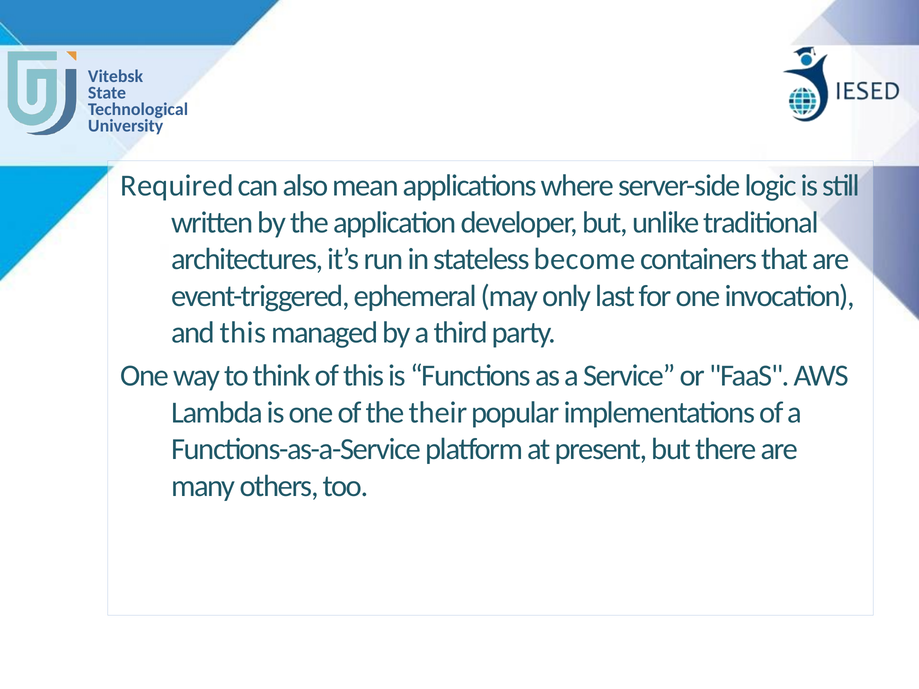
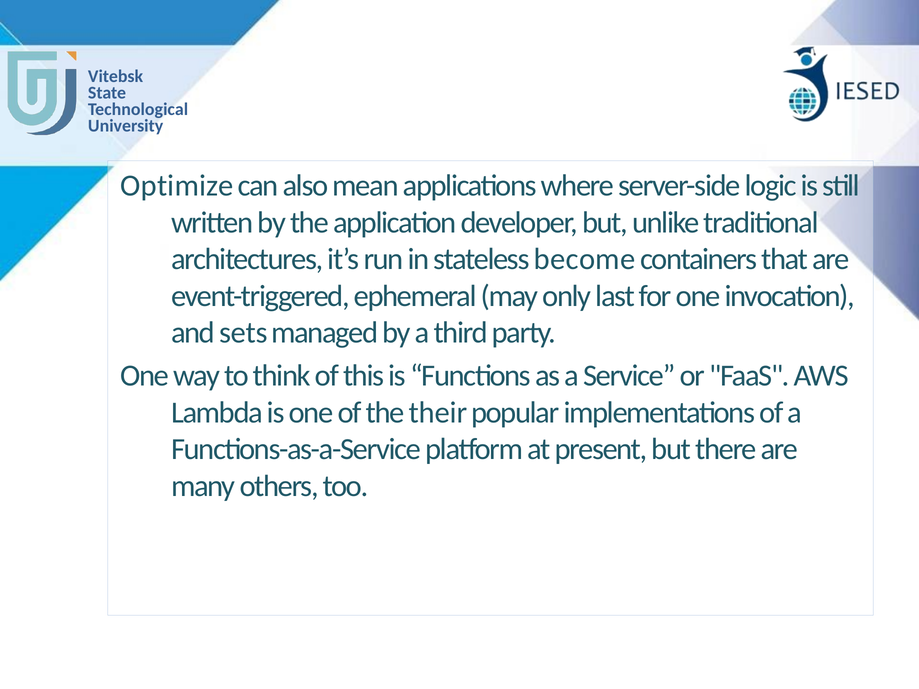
Required: Required -> Optimize (177, 186)
and this: this -> sets (243, 333)
